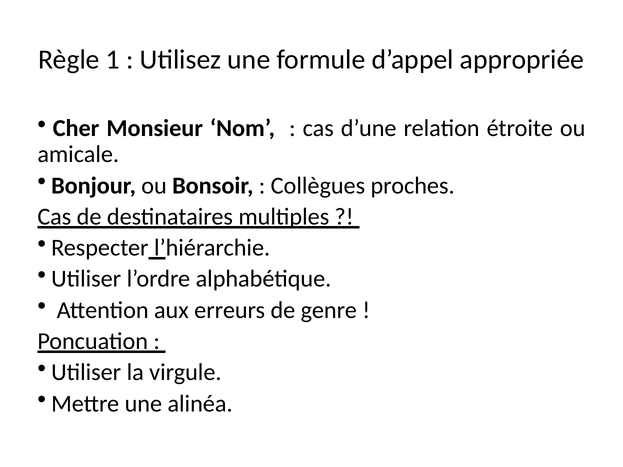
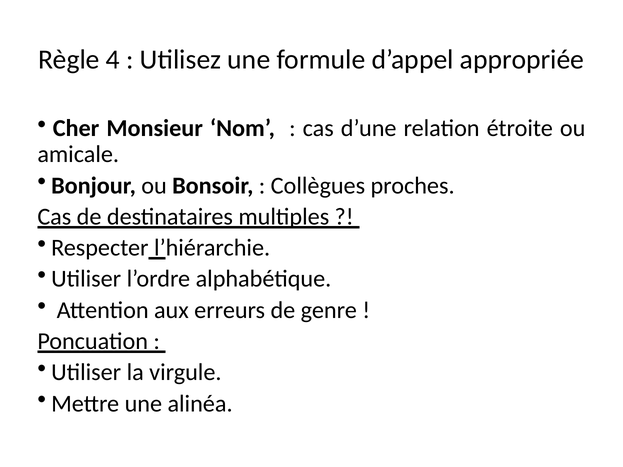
1: 1 -> 4 (113, 60)
